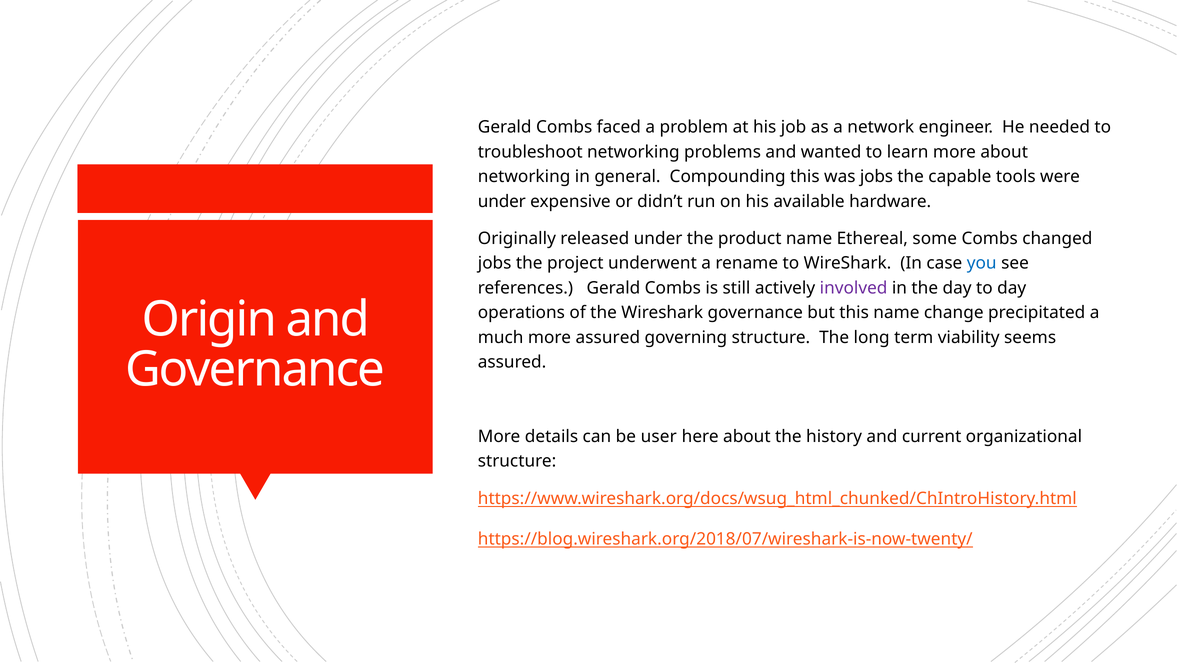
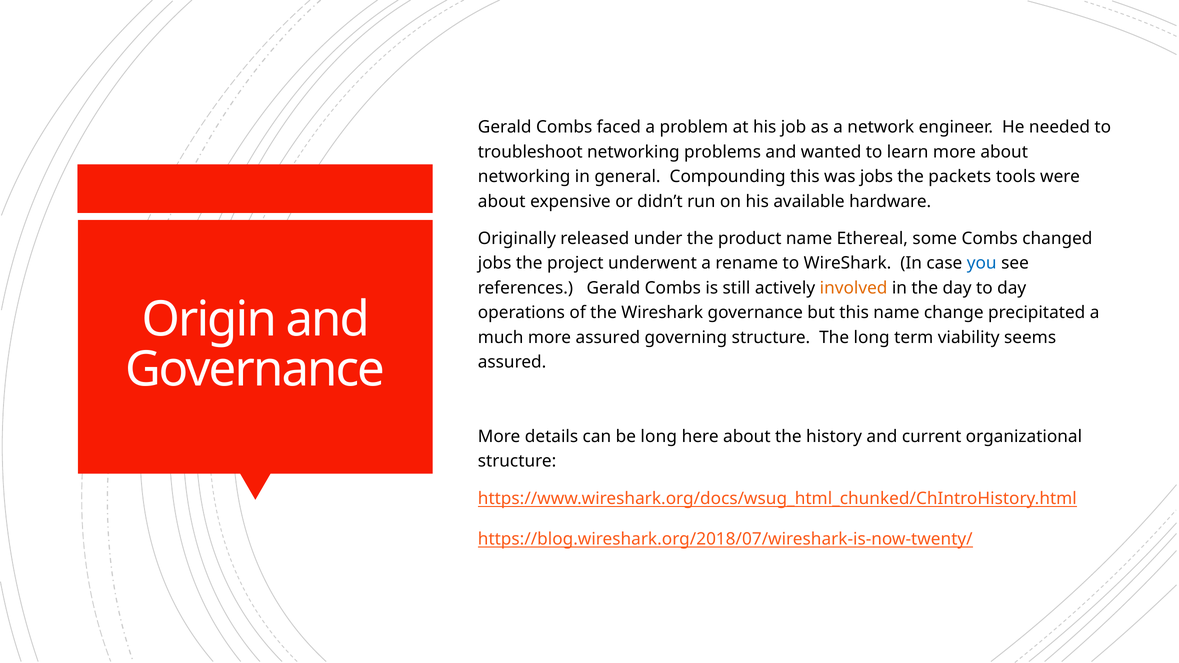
capable: capable -> packets (960, 177)
under: under -> about (502, 202)
involved colour: purple -> orange (854, 288)
be user: user -> long (659, 436)
